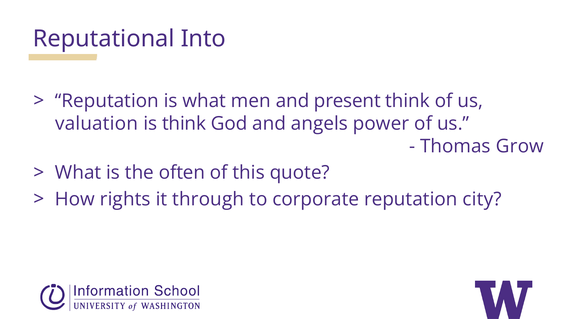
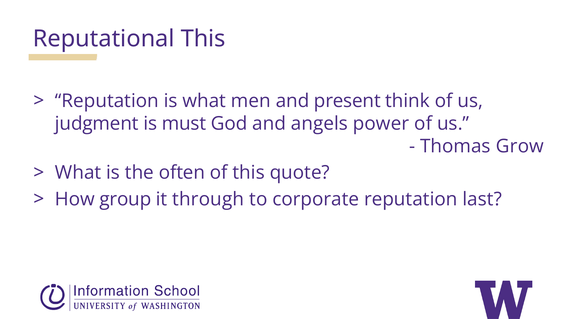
Reputational Into: Into -> This (203, 39)
valuation: valuation -> judgment (97, 124)
is think: think -> must (184, 124)
rights: rights -> group (125, 200)
city: city -> last (482, 200)
